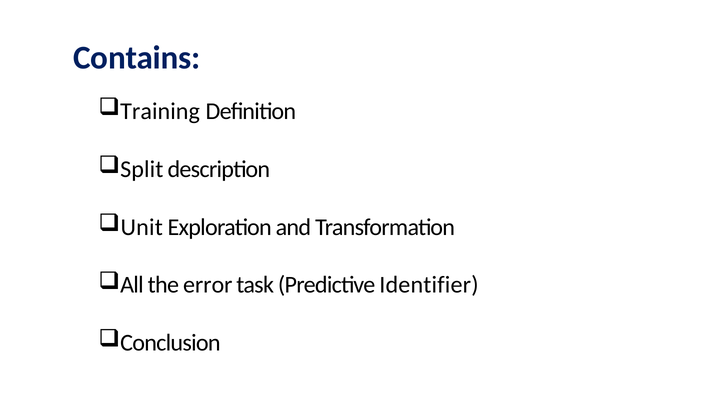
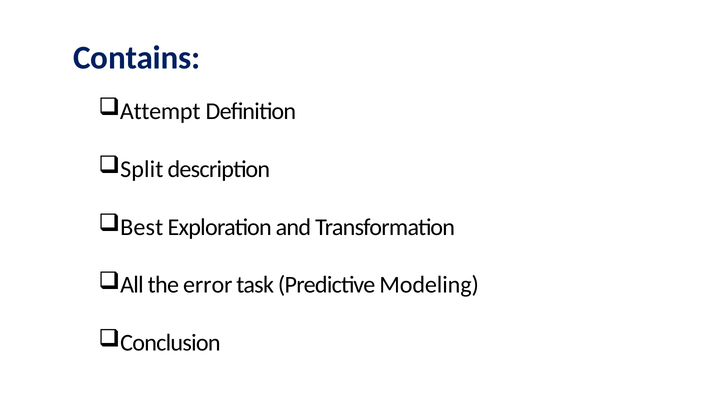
Training: Training -> Attempt (160, 111)
Unit: Unit -> Best (142, 227)
Identifier: Identifier -> Modeling (429, 285)
